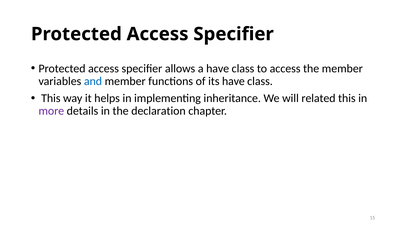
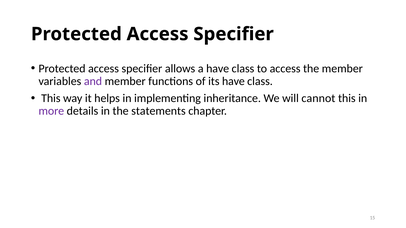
and colour: blue -> purple (93, 81)
related: related -> cannot (318, 98)
declaration: declaration -> statements (158, 111)
